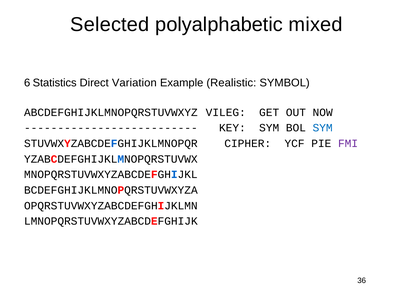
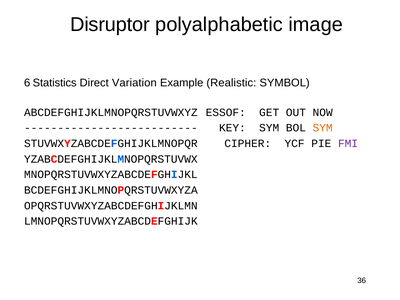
Selected: Selected -> Disruptor (110, 25)
mixed: mixed -> image (316, 25)
VILEG: VILEG -> ESSOF (226, 112)
SYM colour: blue -> orange (323, 128)
